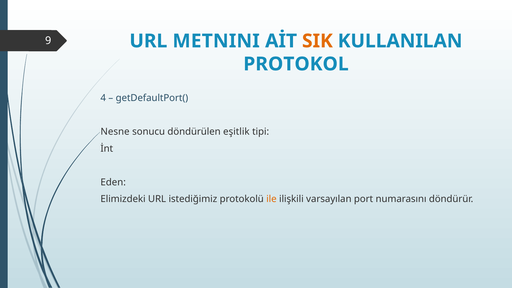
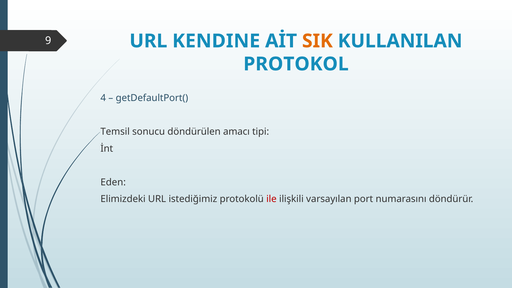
METNINI: METNINI -> KENDINE (216, 41)
Nesne: Nesne -> Temsil (115, 132)
eşitlik: eşitlik -> amacı (236, 132)
ile colour: orange -> red (271, 199)
